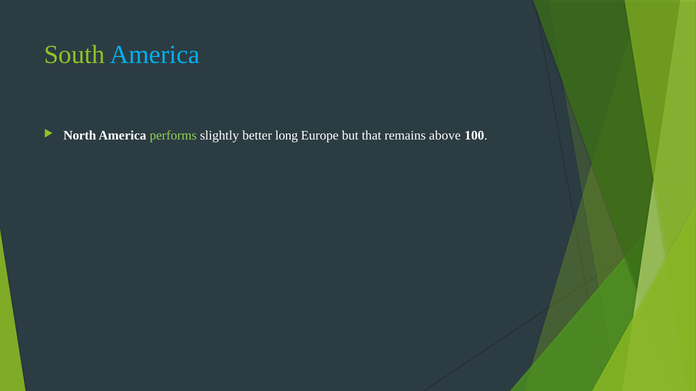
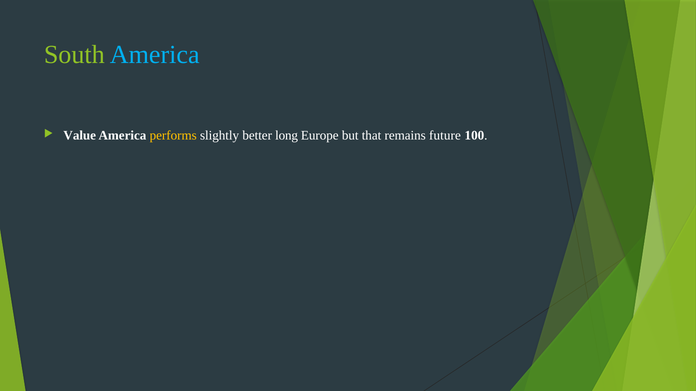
North: North -> Value (80, 136)
performs colour: light green -> yellow (173, 136)
above: above -> future (445, 136)
